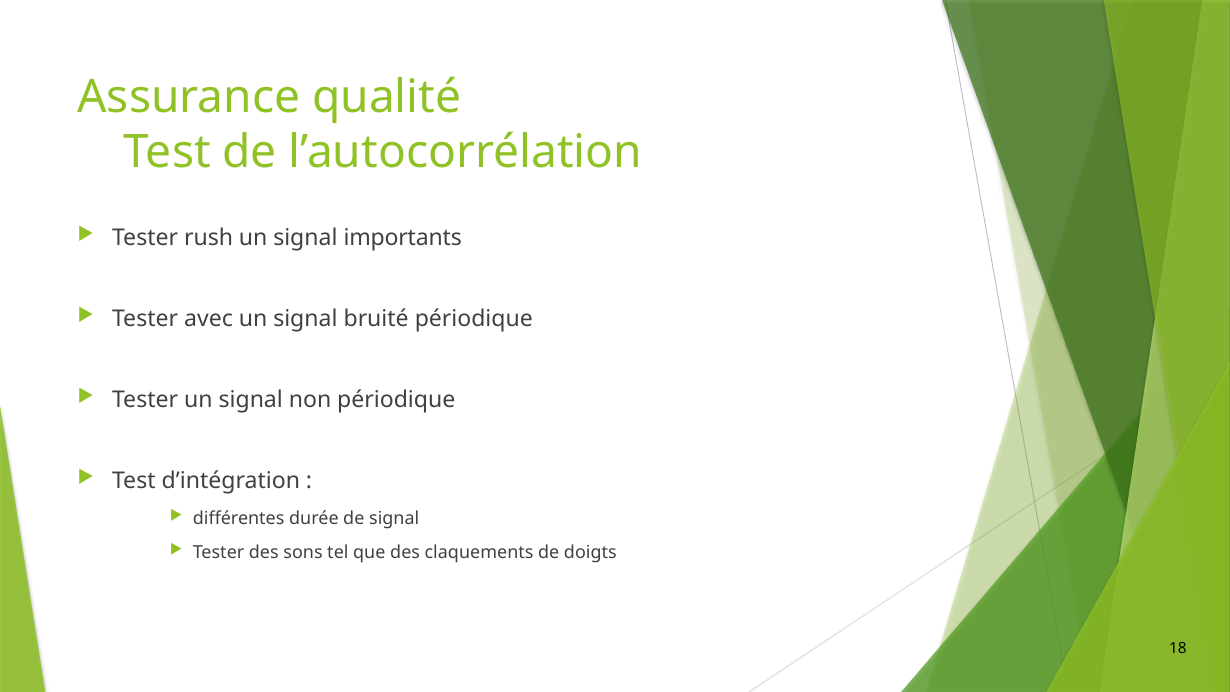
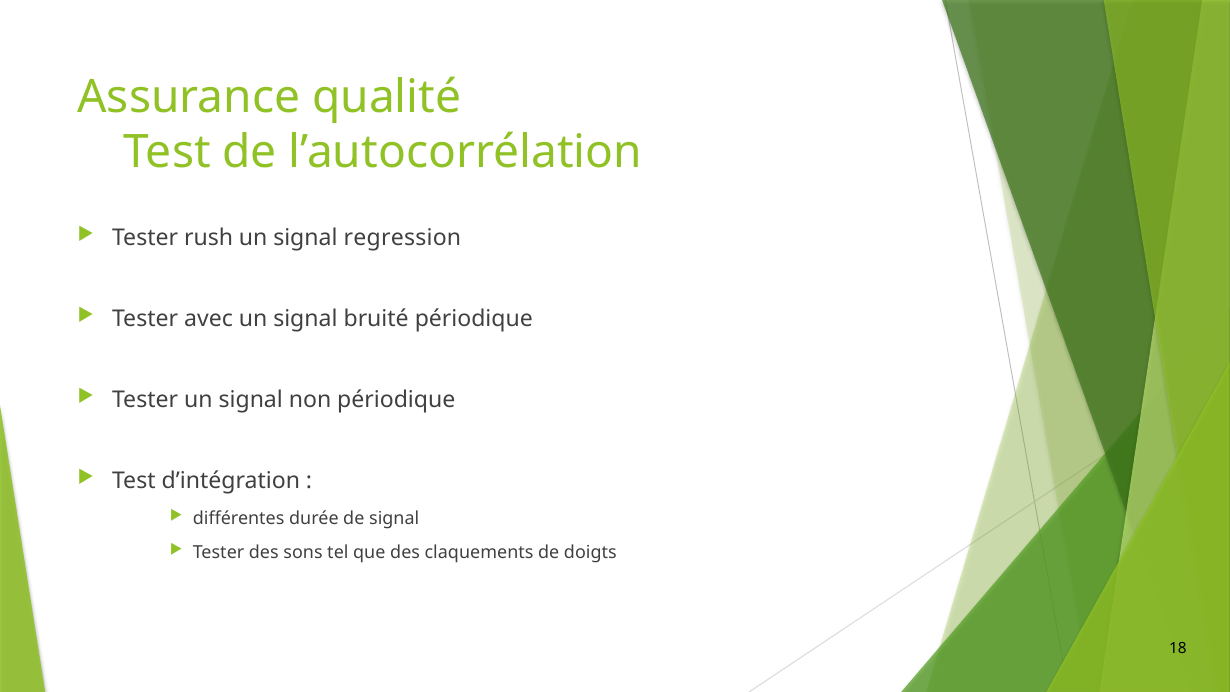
importants: importants -> regression (402, 238)
